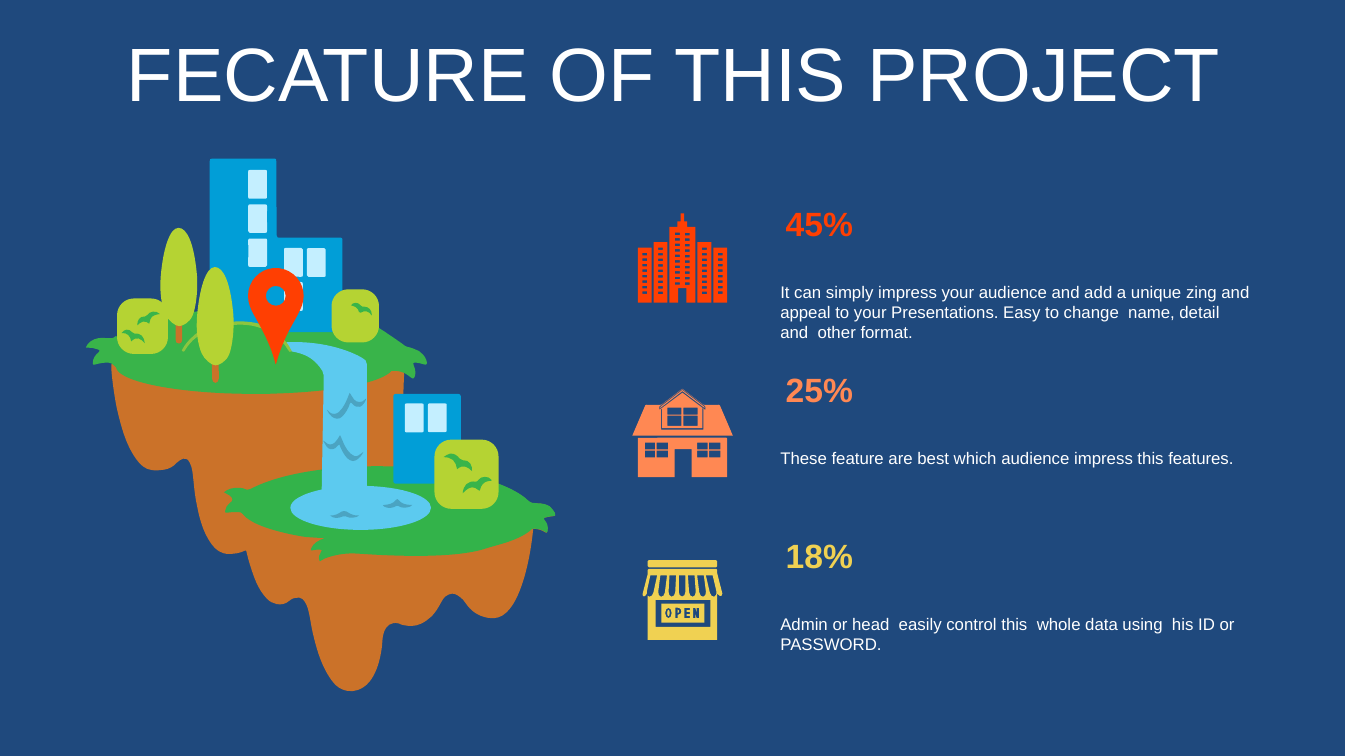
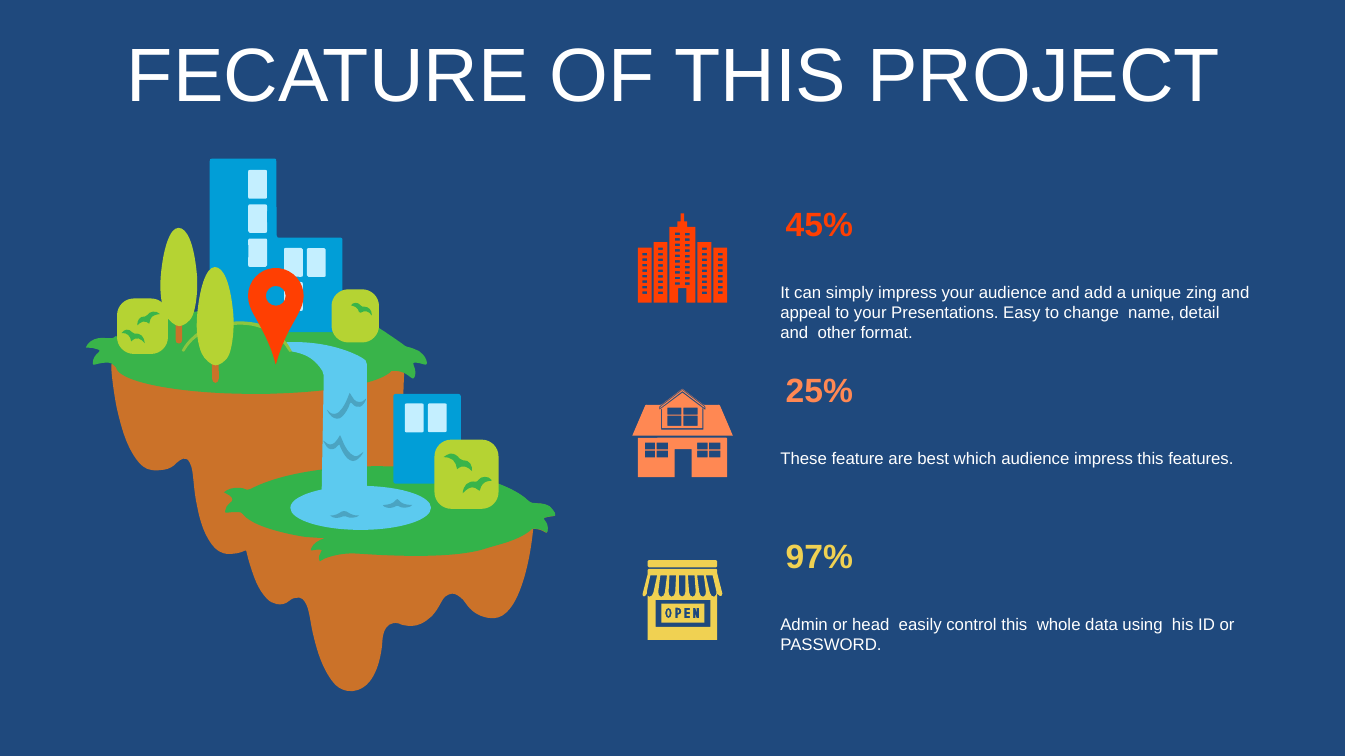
18%: 18% -> 97% (819, 558)
